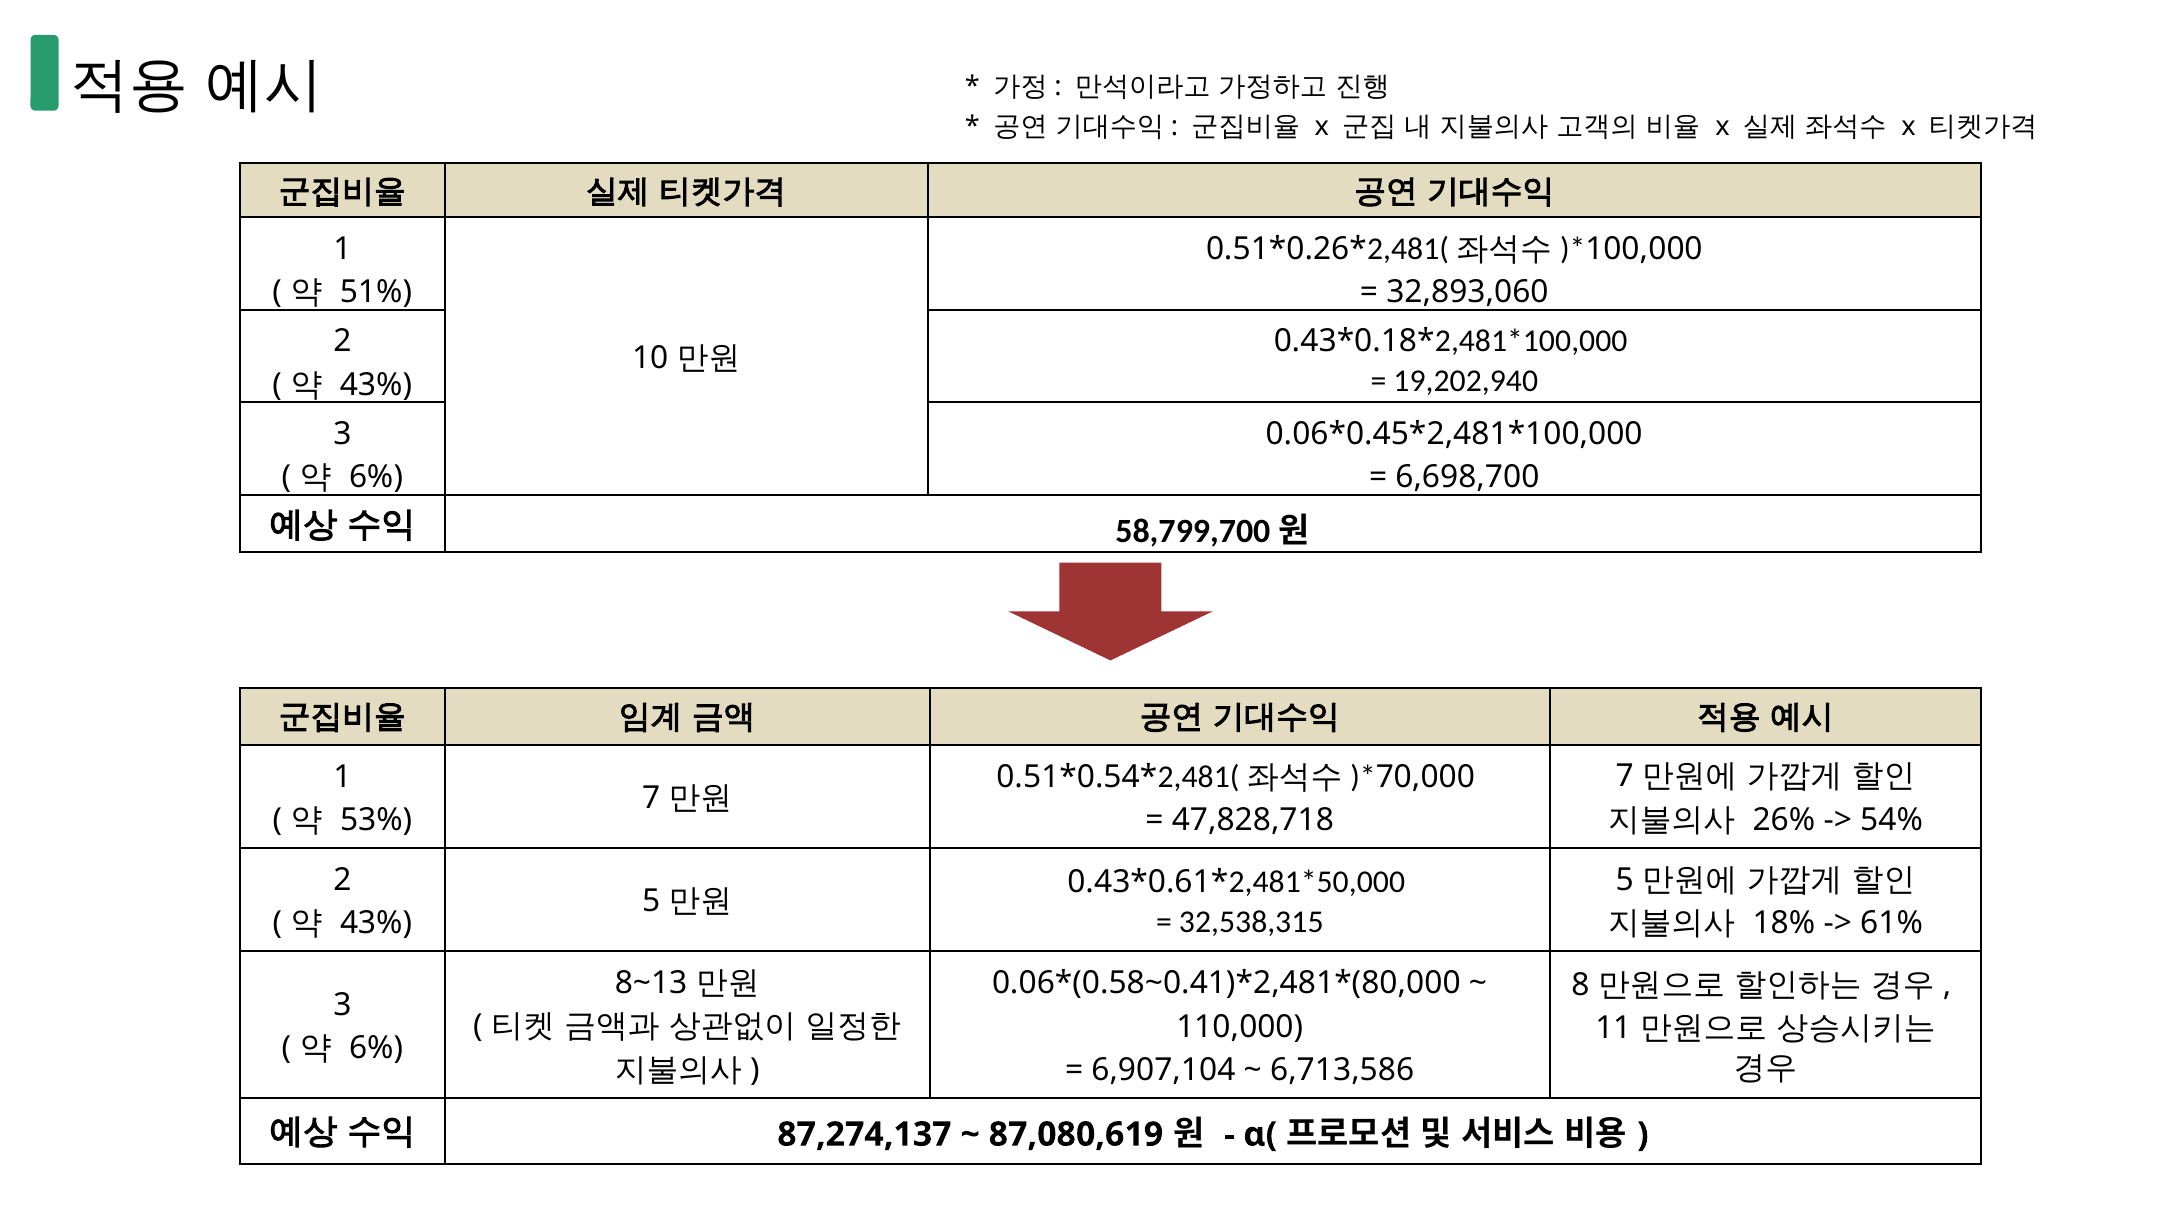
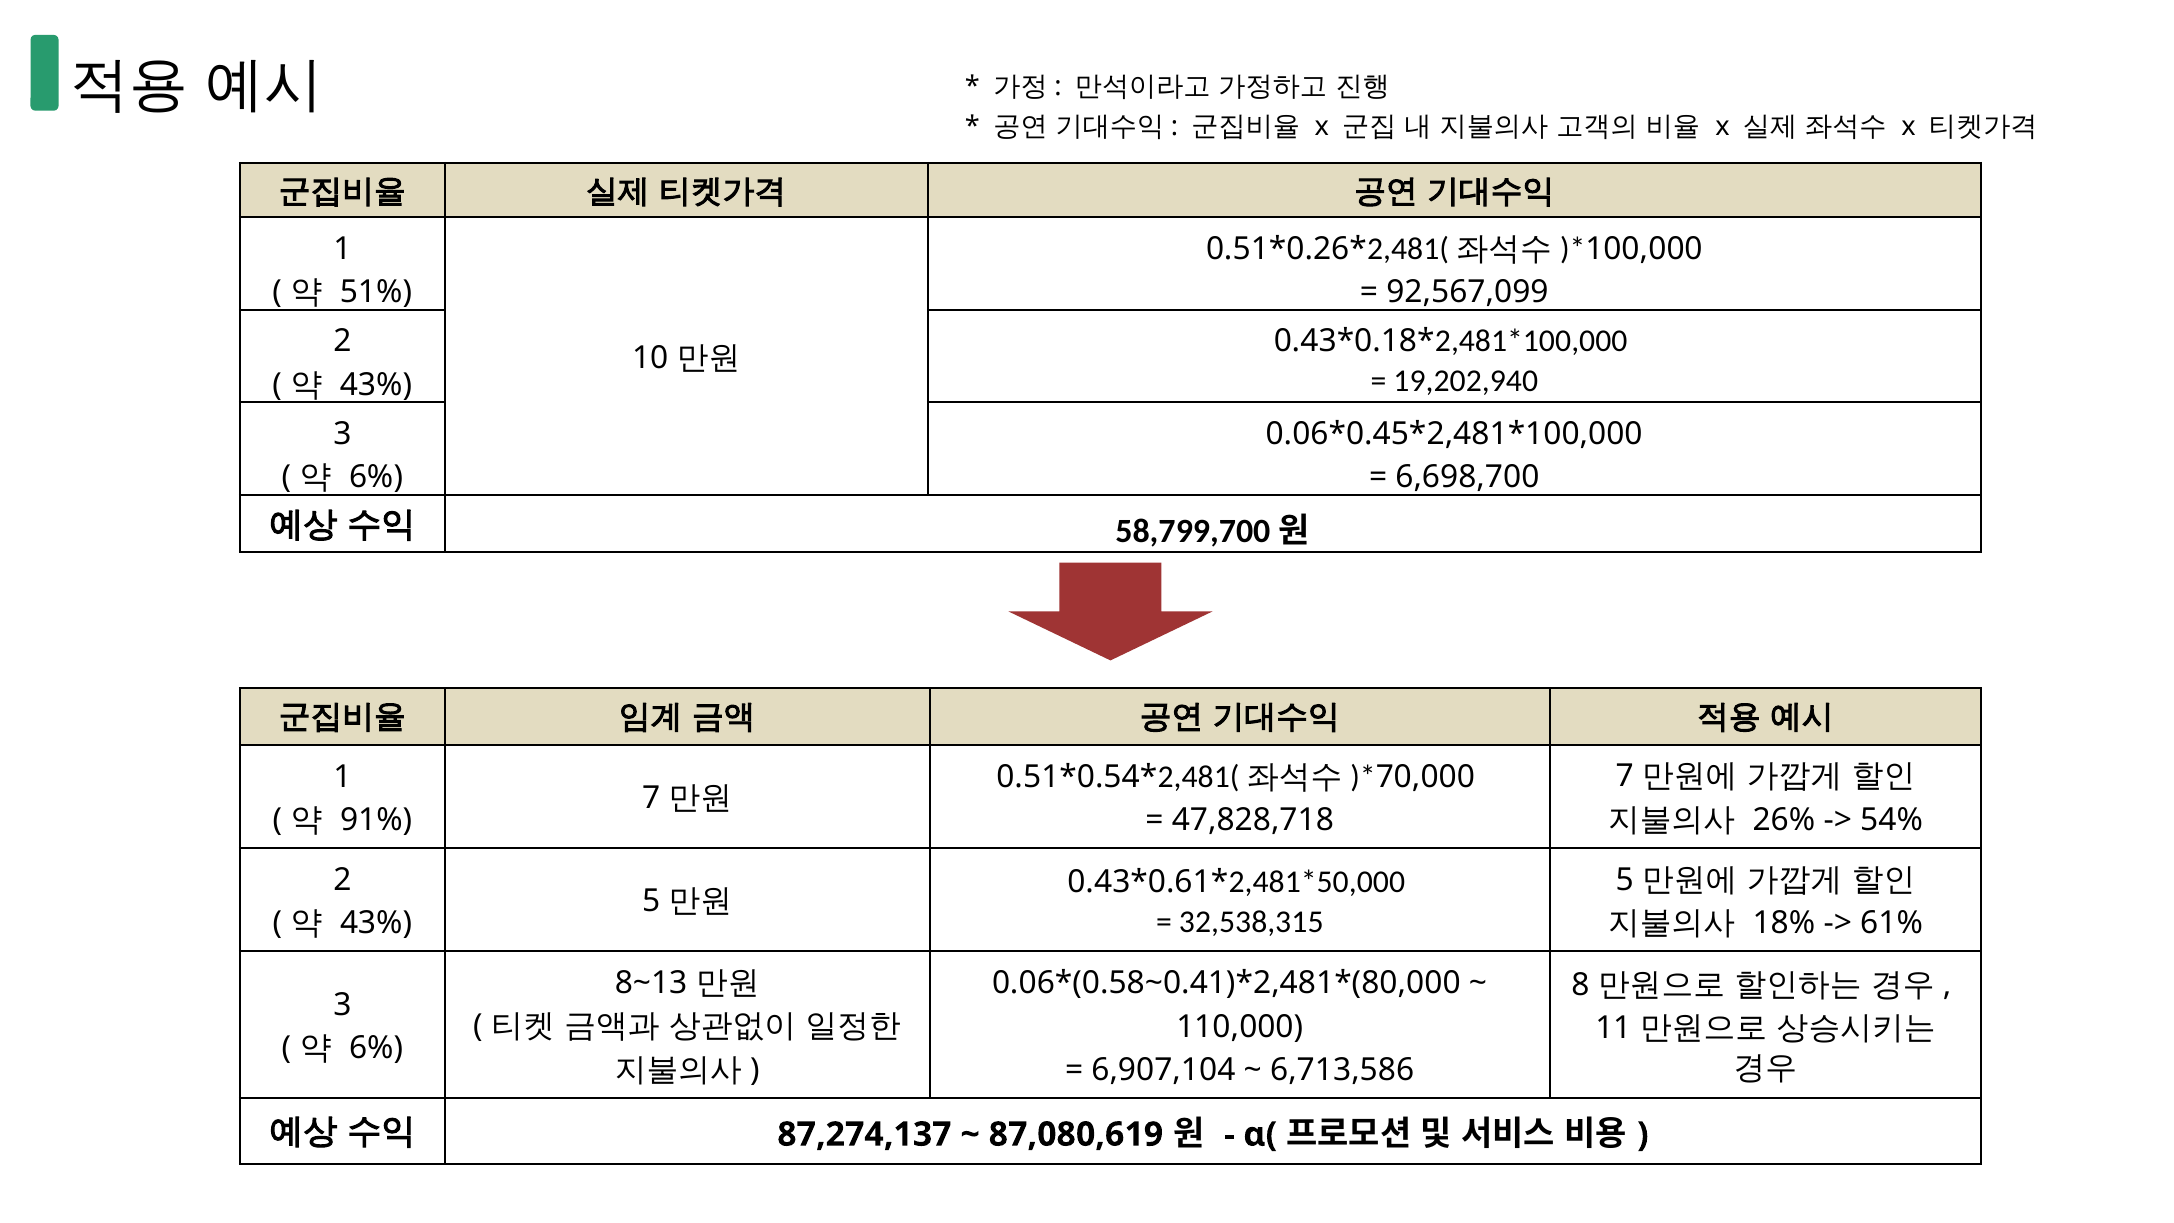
32,893,060: 32,893,060 -> 92,567,099 (1467, 292)
53%: 53% -> 91% (376, 820)
